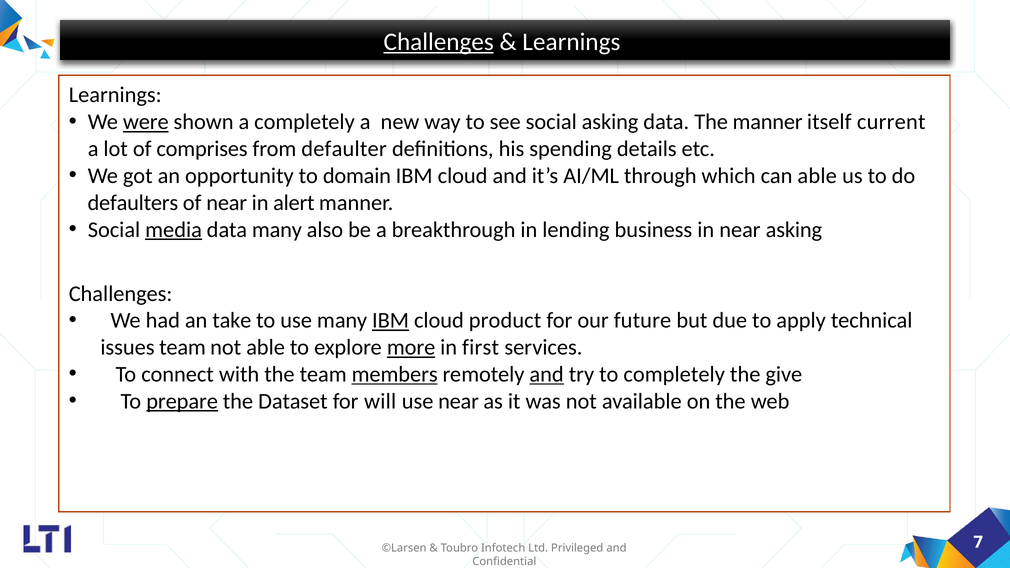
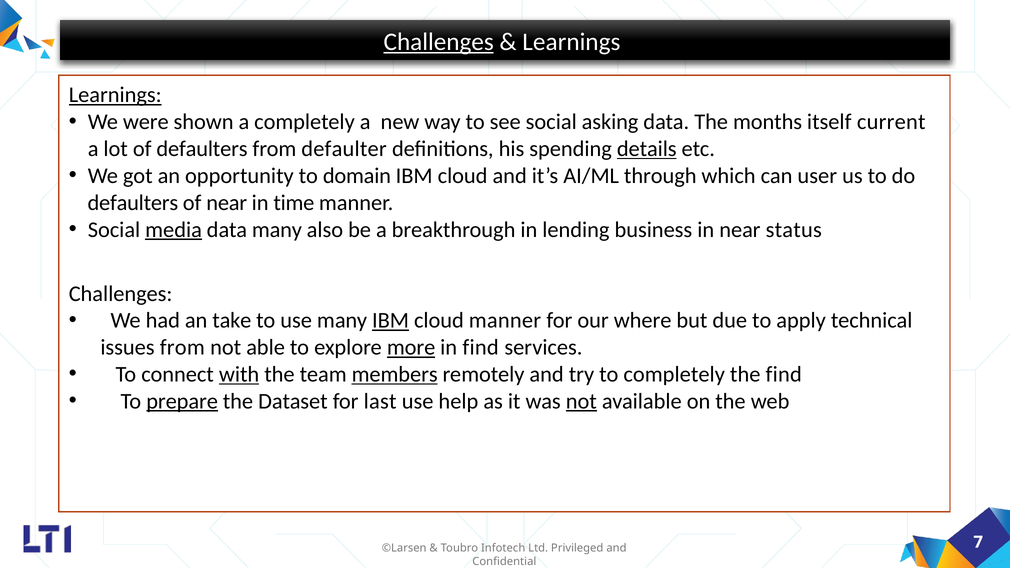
Learnings underline: none -> present (115, 95)
were underline: present -> none (146, 122)
The manner: manner -> months (768, 122)
of comprises: comprises -> defaulters (202, 149)
details underline: none -> present (647, 149)
can able: able -> user (817, 176)
alert: alert -> time (294, 203)
near asking: asking -> status (794, 230)
cloud product: product -> manner (505, 321)
future: future -> where (643, 321)
issues team: team -> from (182, 348)
in first: first -> find (481, 348)
with underline: none -> present (239, 374)
and underline: present -> none (547, 374)
the give: give -> find (784, 374)
will: will -> last (380, 401)
use near: near -> help (458, 401)
not underline: none -> present (581, 401)
